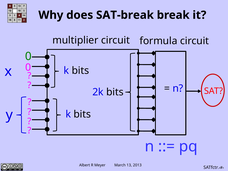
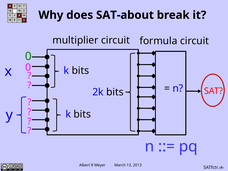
SAT-break: SAT-break -> SAT-about (125, 15)
